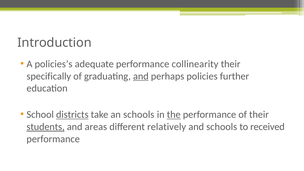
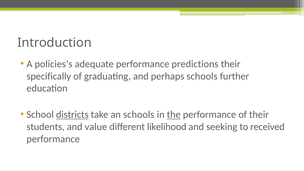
collinearity: collinearity -> predictions (195, 64)
and underline: present -> none (141, 76)
perhaps policies: policies -> schools (202, 76)
students underline: present -> none (46, 127)
areas: areas -> value (96, 127)
relatively: relatively -> likelihood (167, 127)
and schools: schools -> seeking (222, 127)
